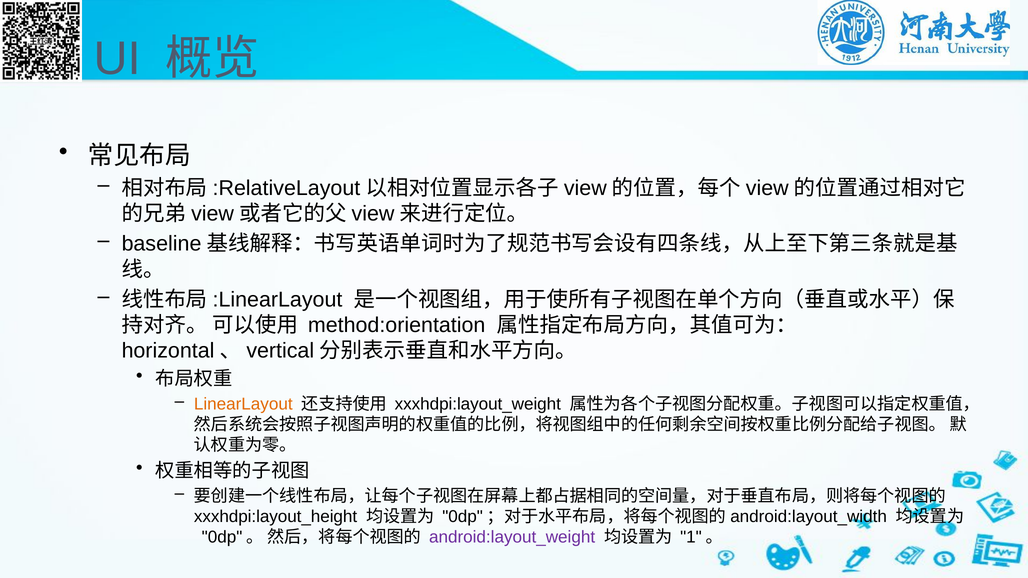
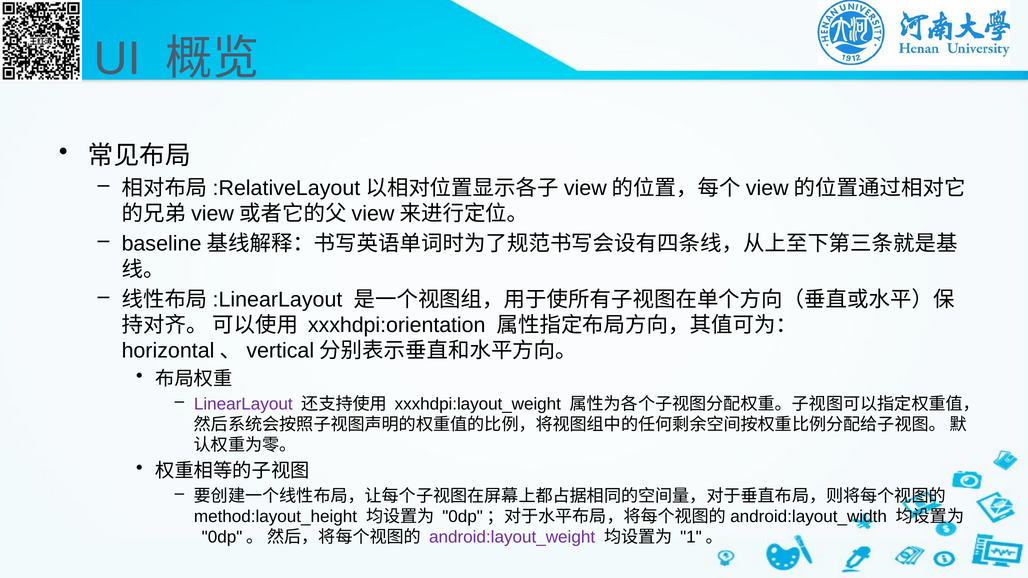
method:orientation: method:orientation -> xxxhdpi:orientation (397, 325)
LinearLayout colour: orange -> purple (243, 404)
xxxhdpi:layout_height: xxxhdpi:layout_height -> method:layout_height (275, 517)
